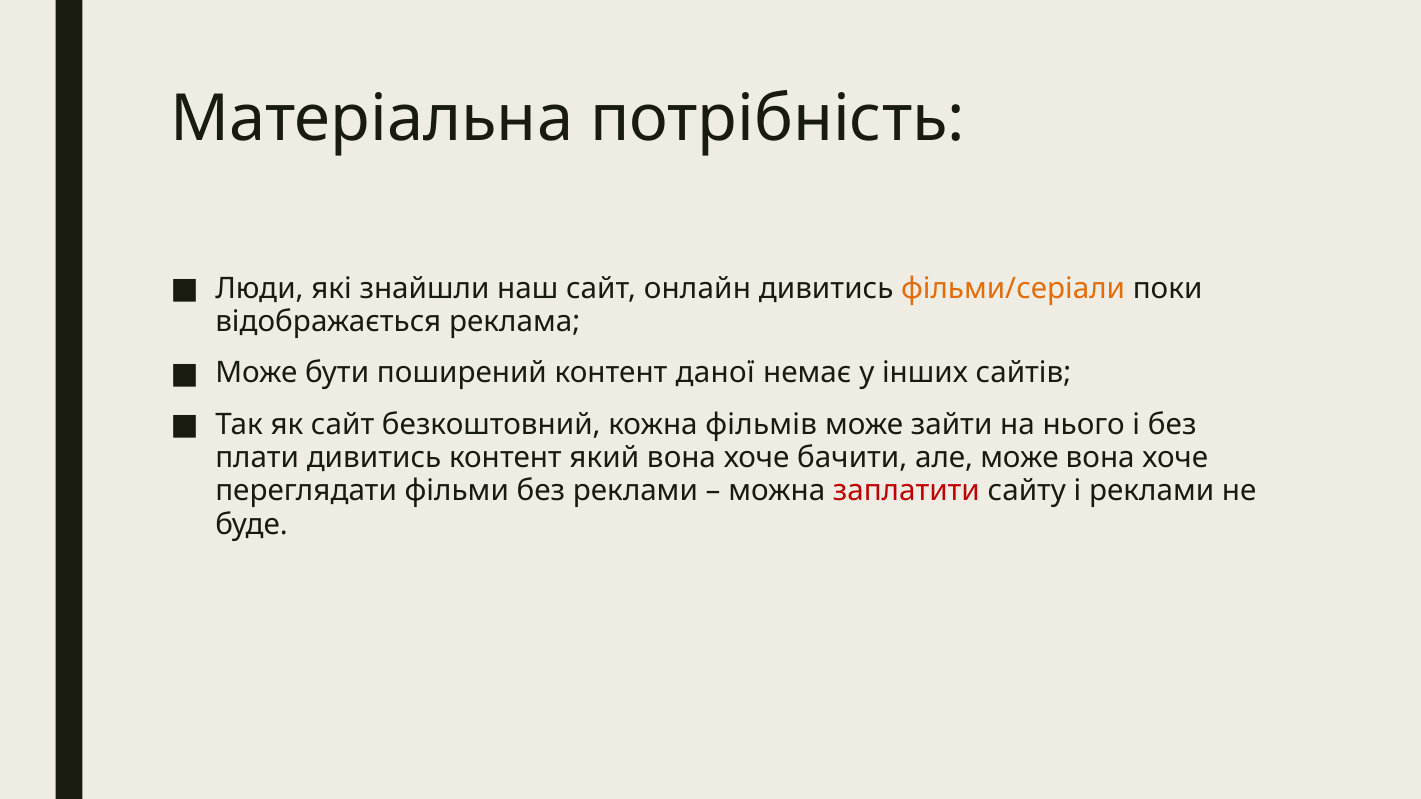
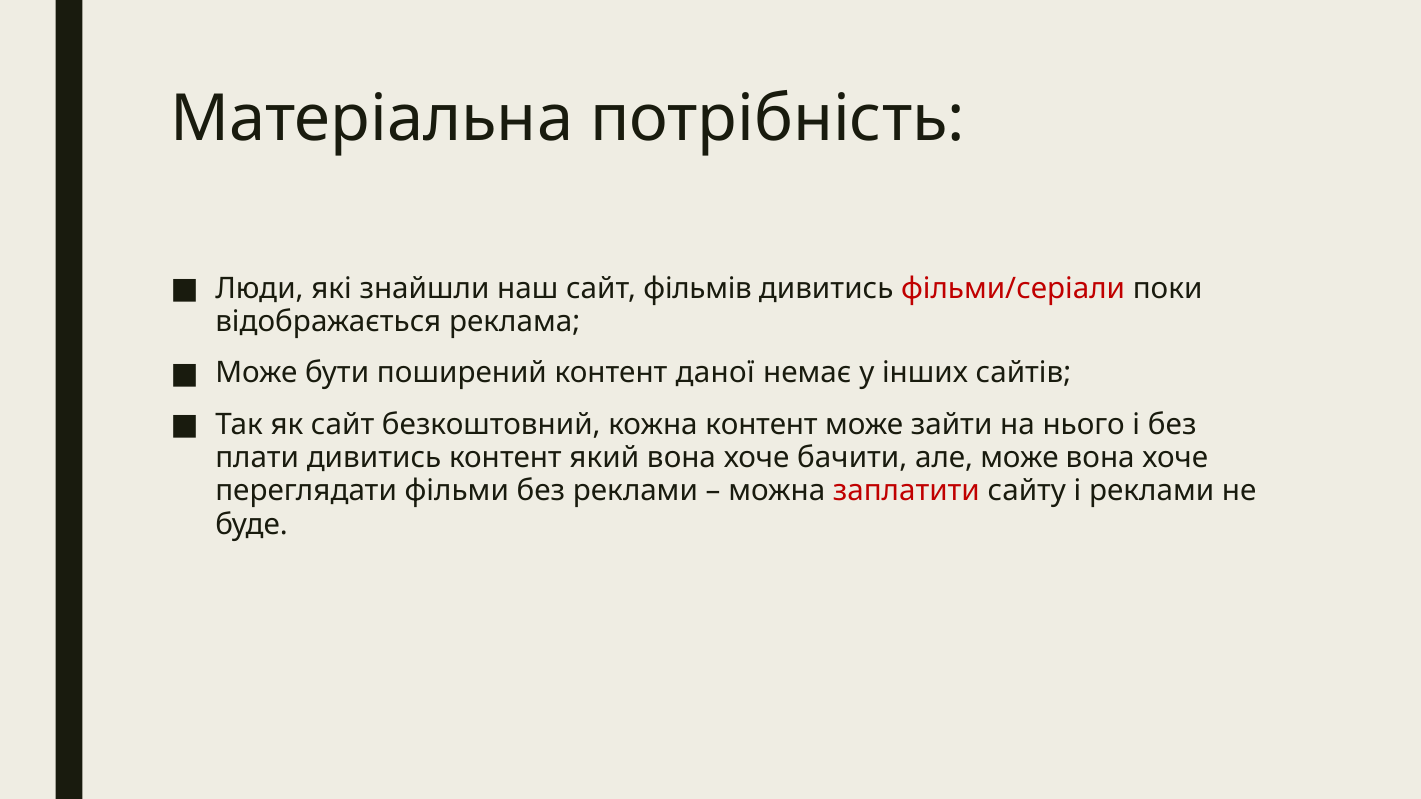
онлайн: онлайн -> фільмів (698, 289)
фільми/серіали colour: orange -> red (1013, 289)
кожна фільмів: фільмів -> контент (761, 424)
